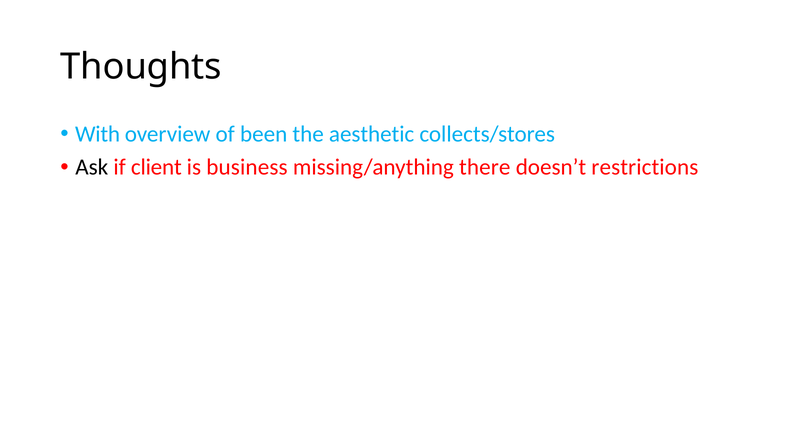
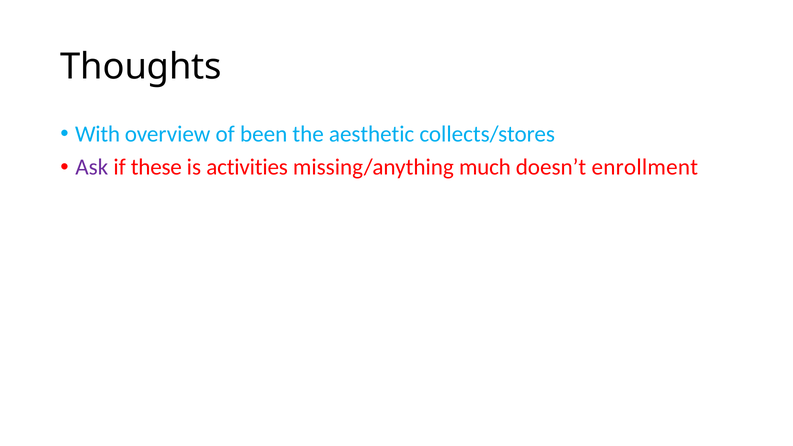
Ask colour: black -> purple (92, 167)
client: client -> these (156, 167)
business: business -> activities (247, 167)
there: there -> much (485, 167)
restrictions: restrictions -> enrollment (645, 167)
